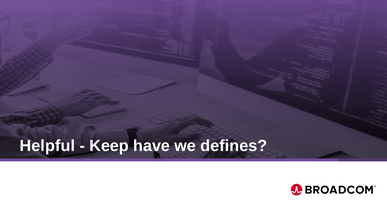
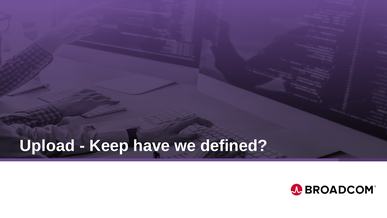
Helpful: Helpful -> Upload (47, 146)
defines: defines -> defined (234, 146)
